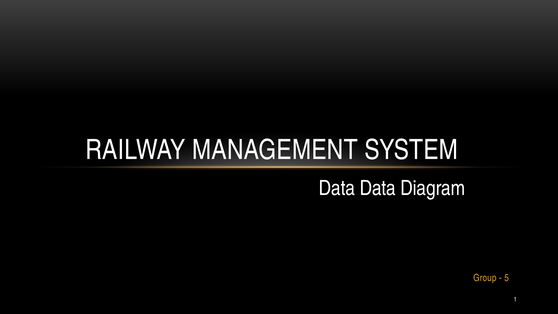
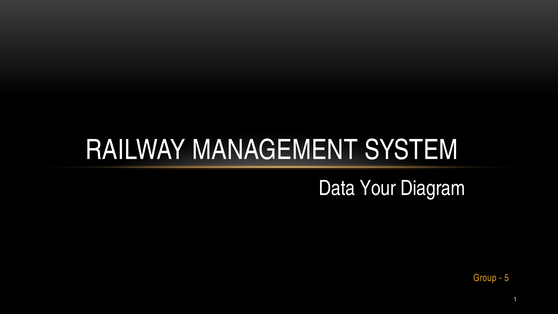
Data Data: Data -> Your (378, 188)
